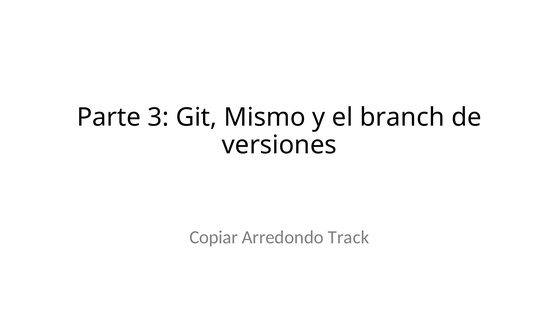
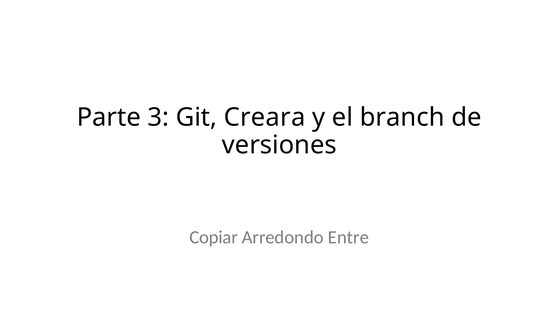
Mismo: Mismo -> Creara (265, 117)
Track: Track -> Entre (348, 237)
